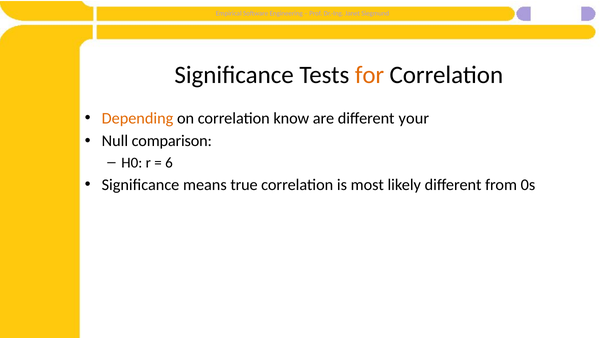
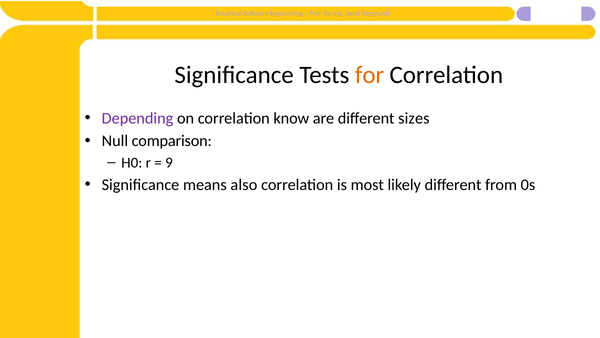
Depending colour: orange -> purple (138, 118)
your: your -> sizes (414, 118)
6: 6 -> 9 (169, 162)
true: true -> also (244, 185)
